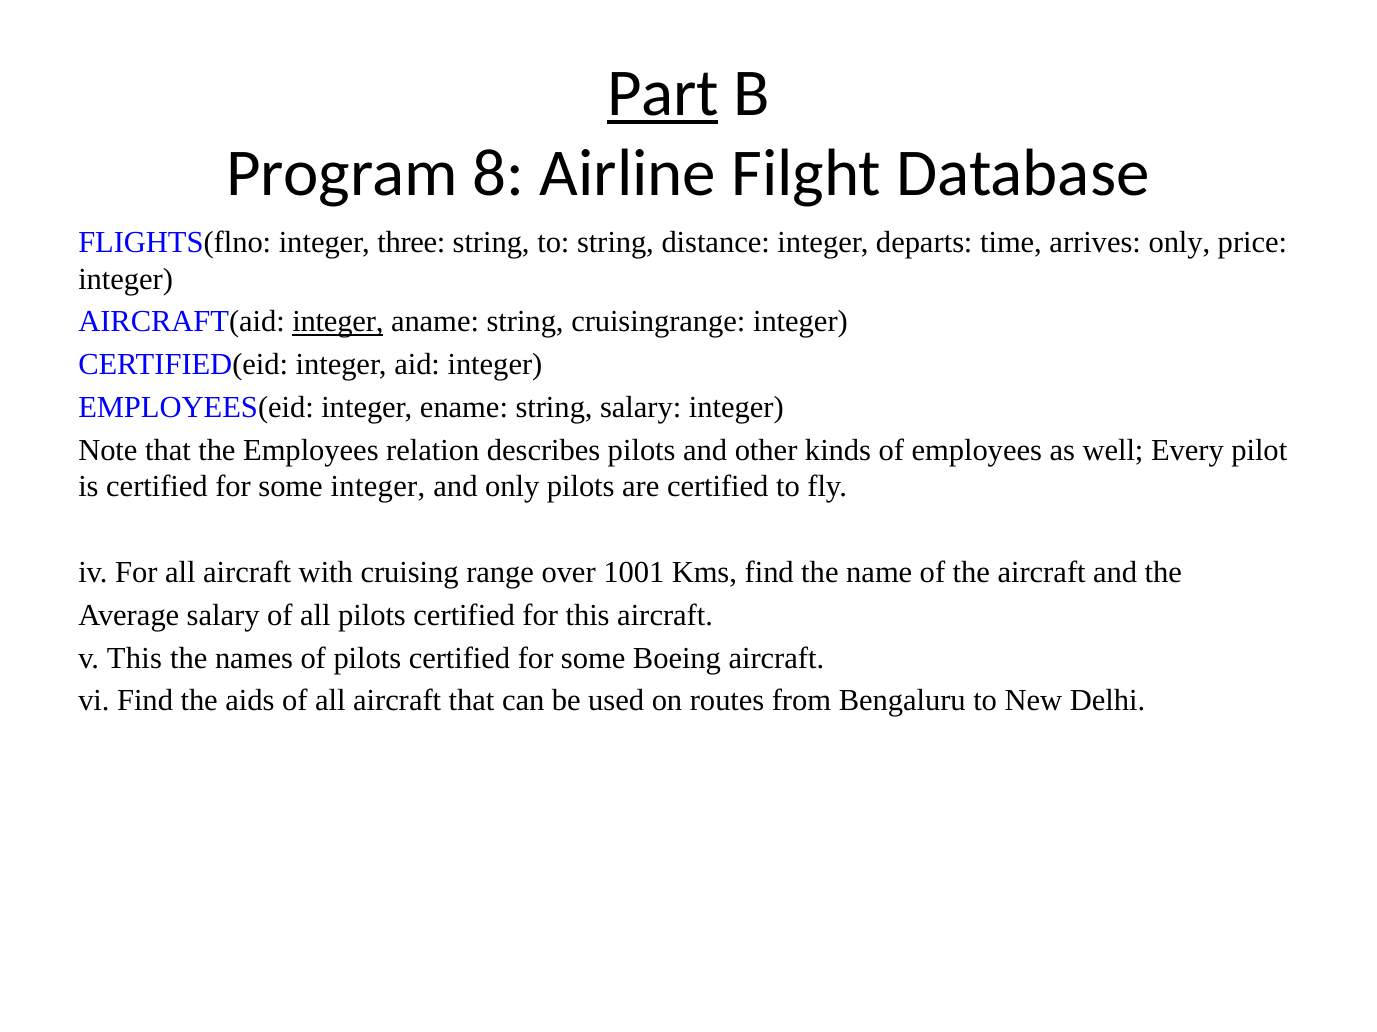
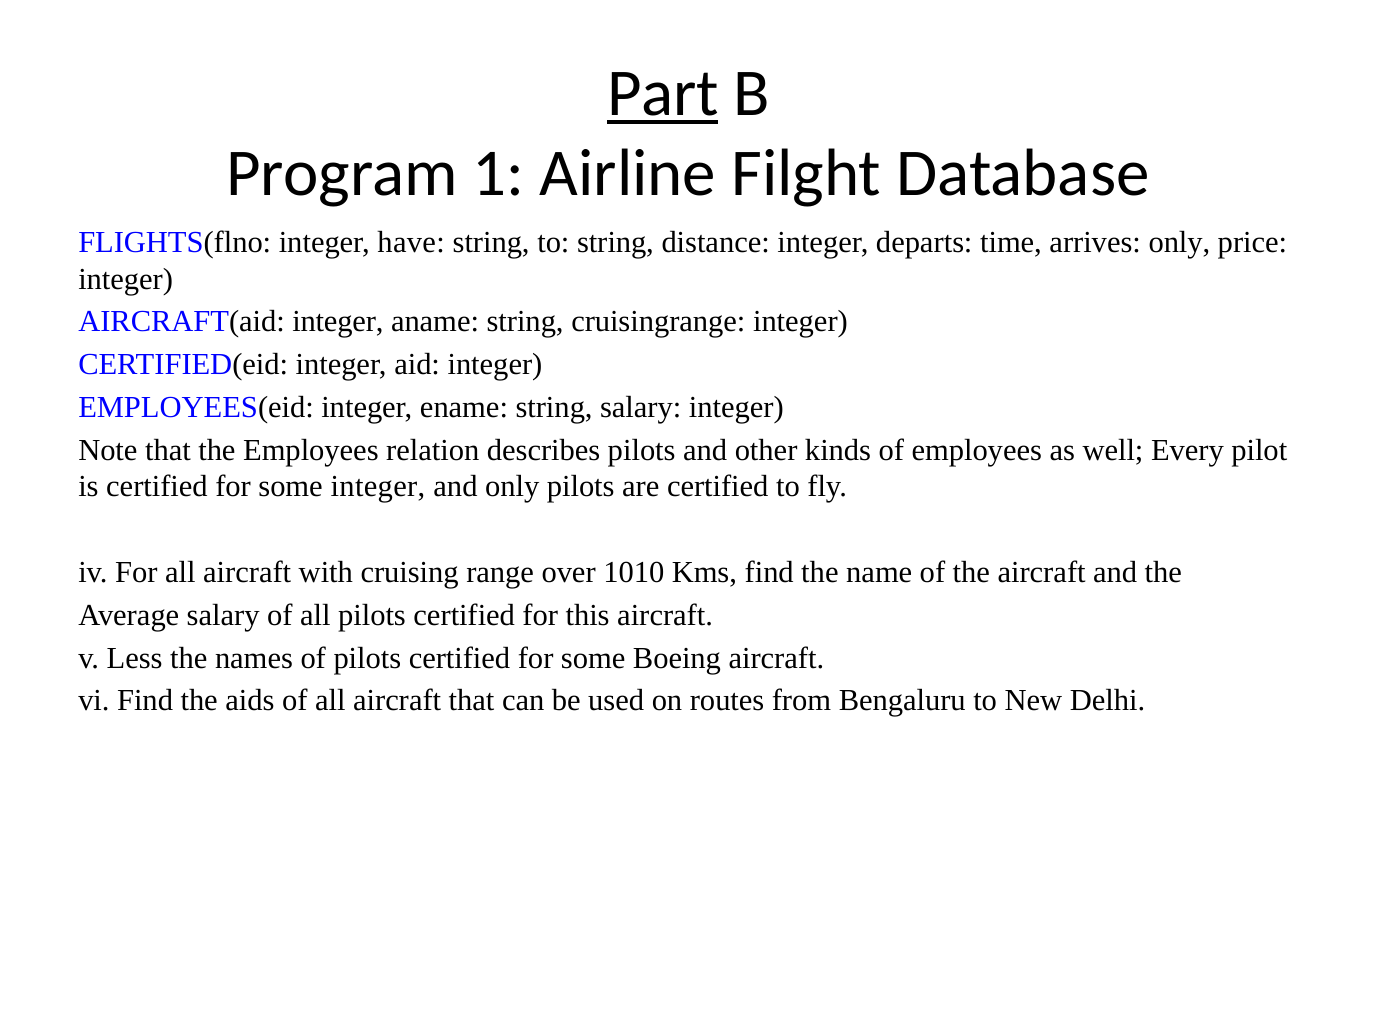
8: 8 -> 1 (499, 173)
three: three -> have (411, 243)
integer underline: present -> none (338, 322)
1001: 1001 -> 1010 (634, 573)
v This: This -> Less (135, 659)
